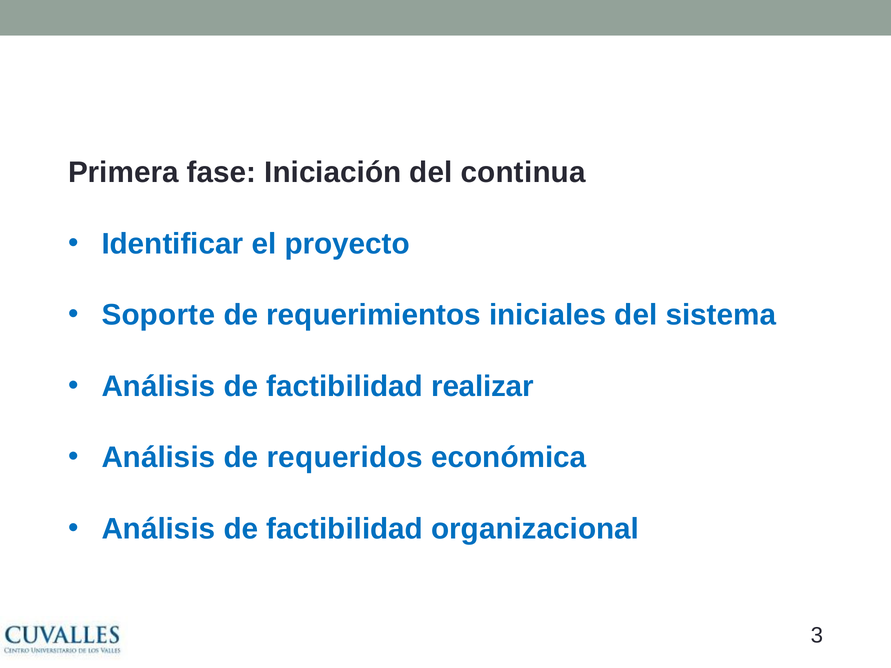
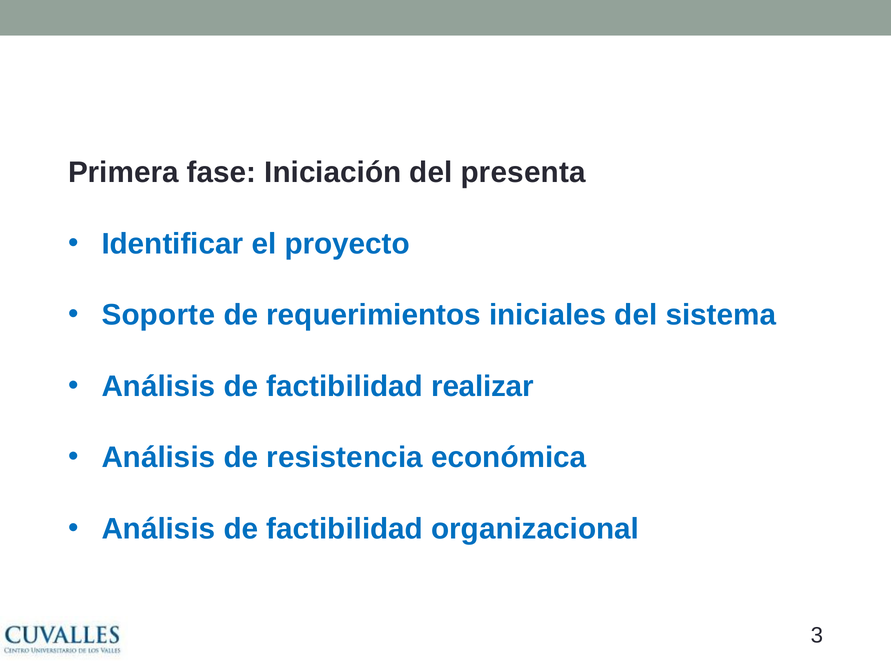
continua: continua -> presenta (523, 173)
requeridos: requeridos -> resistencia (345, 458)
